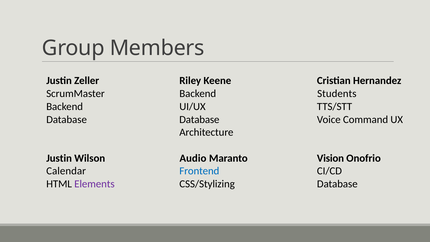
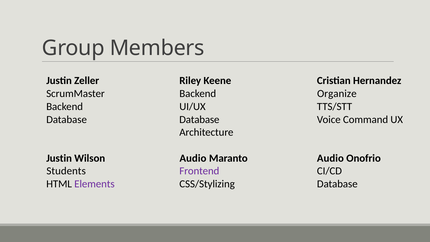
Students: Students -> Organize (337, 94)
Vision: Vision -> Audio (330, 158)
Calendar: Calendar -> Students (66, 171)
Frontend colour: blue -> purple (199, 171)
